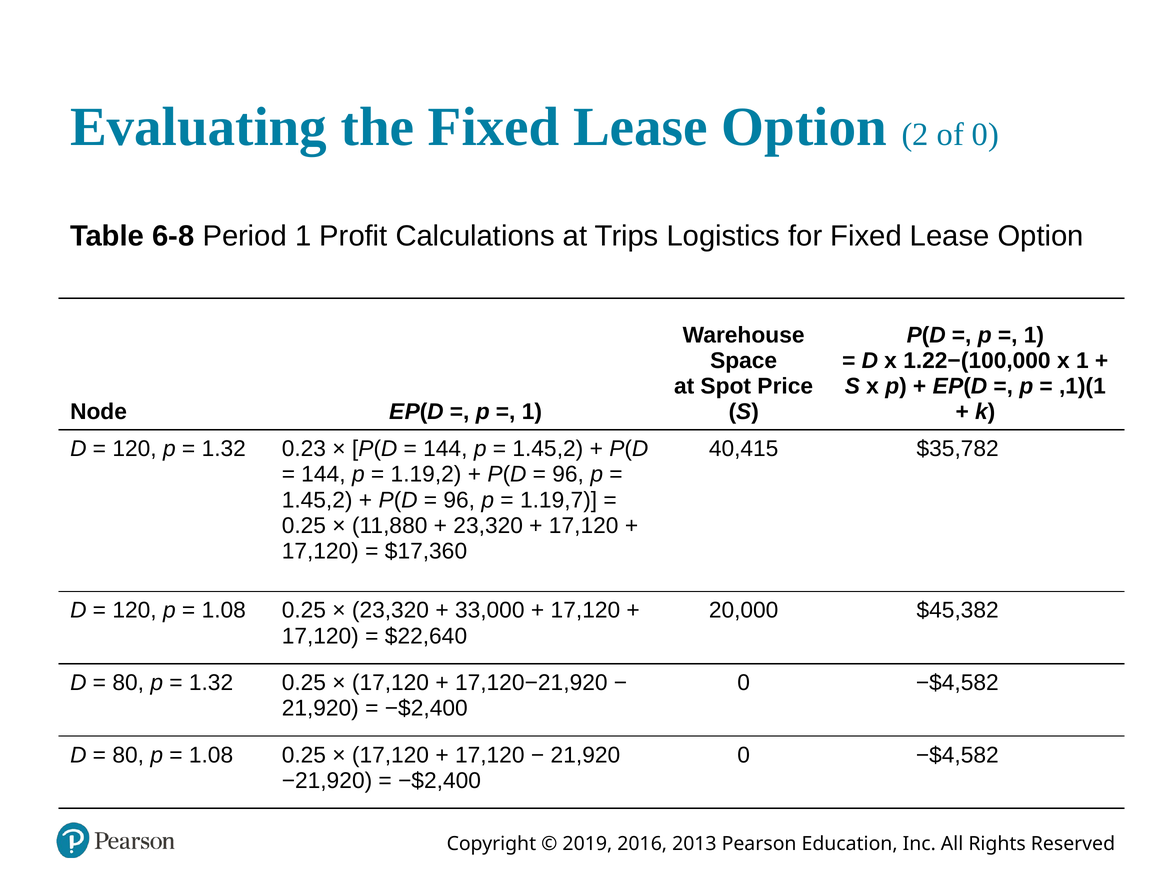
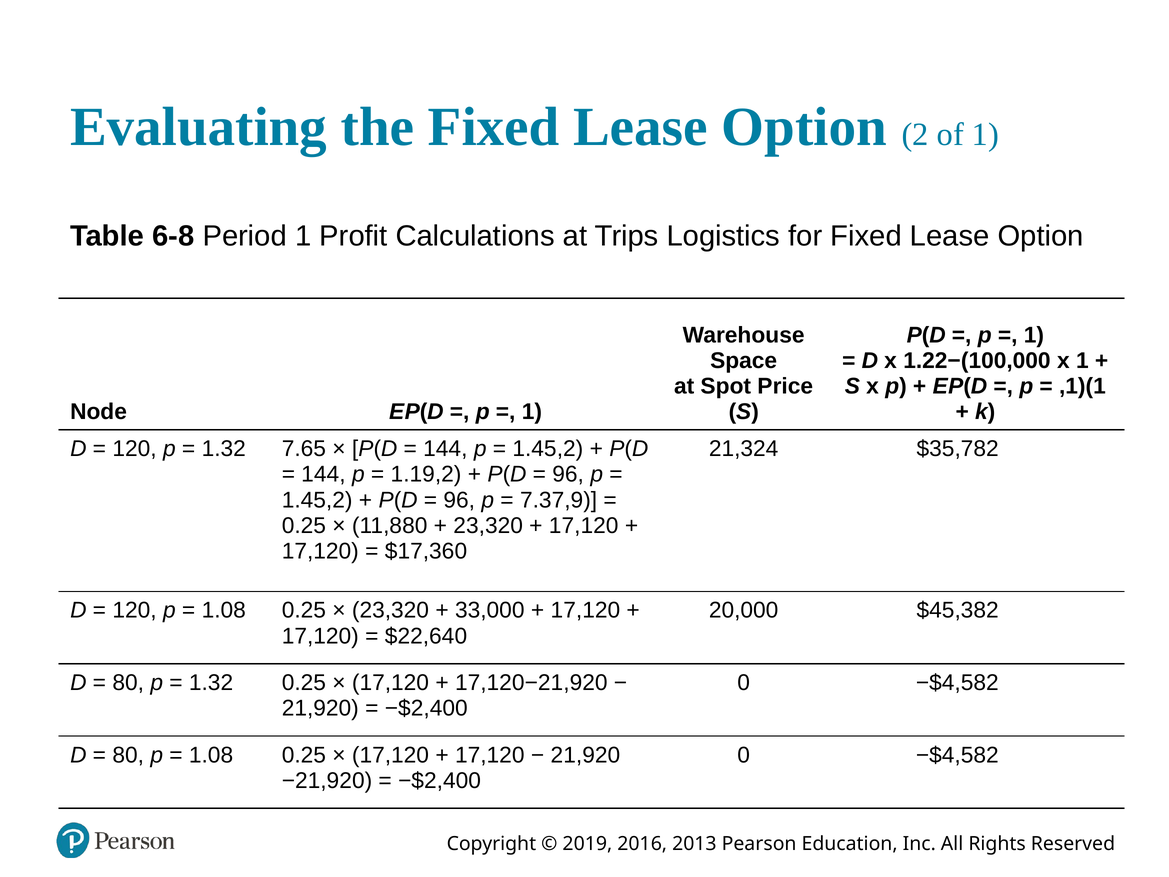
of 0: 0 -> 1 (986, 134)
0.23: 0.23 -> 7.65 (304, 449)
40,415: 40,415 -> 21,324 (744, 449)
1.19,7: 1.19,7 -> 7.37,9 (559, 500)
